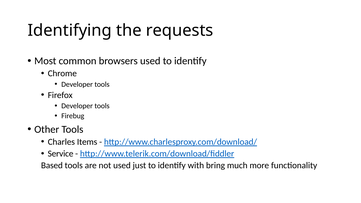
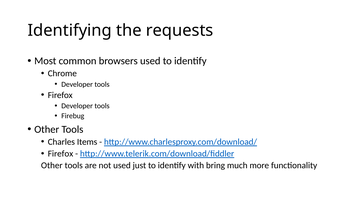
Service: Service -> Firefox (61, 154)
Based: Based -> Other (52, 165)
